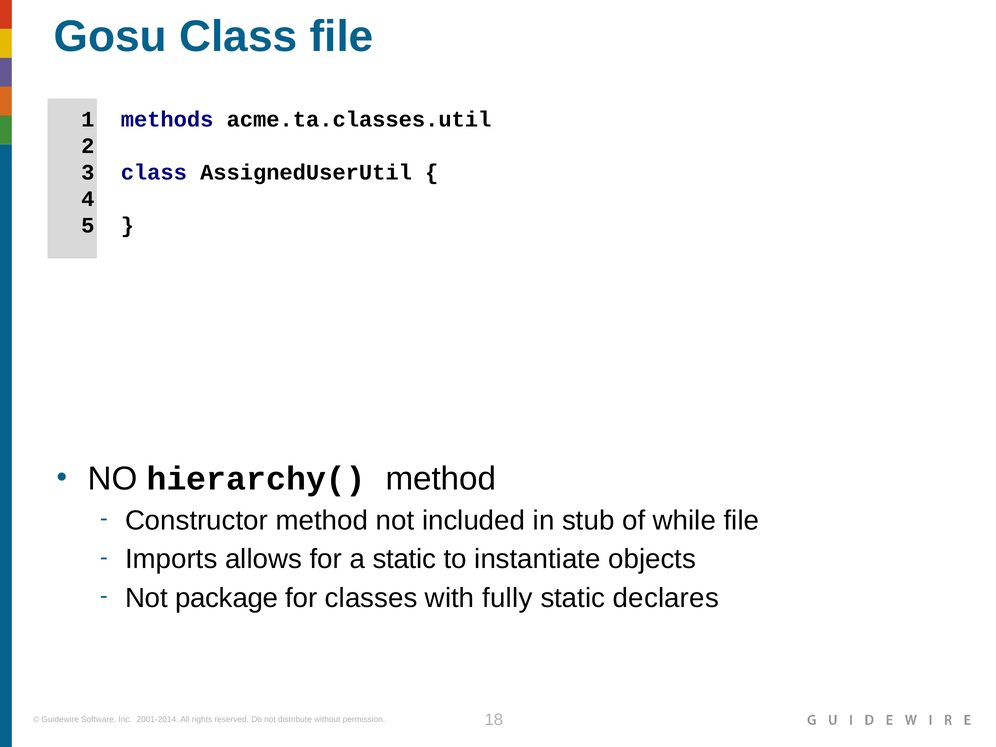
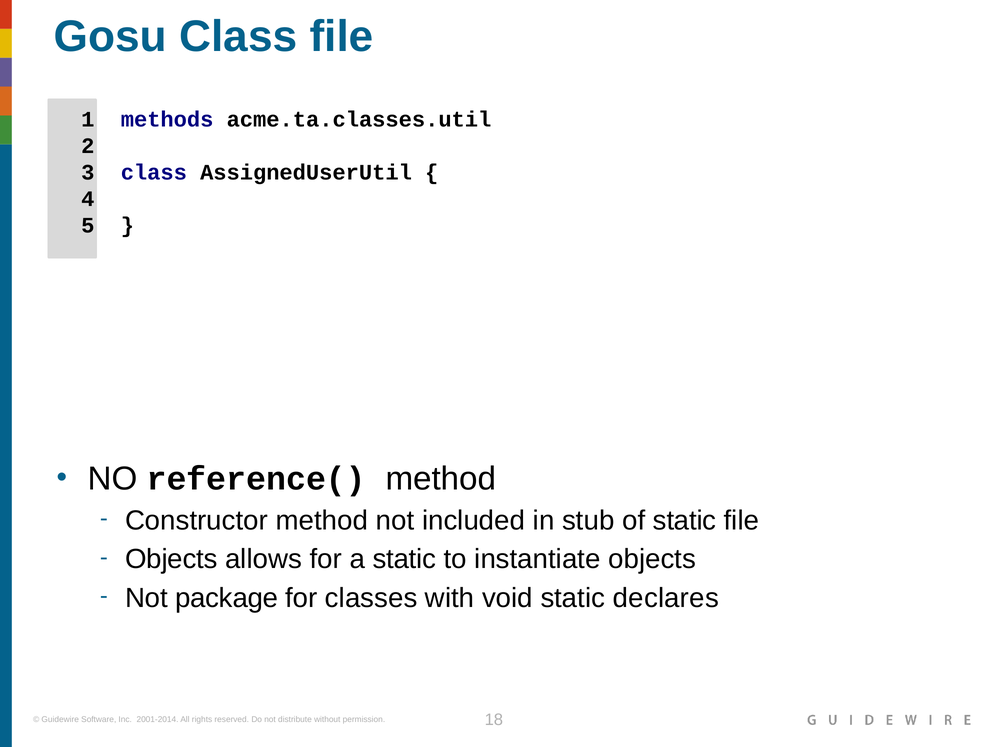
hierarchy(: hierarchy( -> reference( (256, 479)
of while: while -> static (685, 520)
Imports: Imports -> Objects (171, 559)
fully: fully -> void (507, 598)
